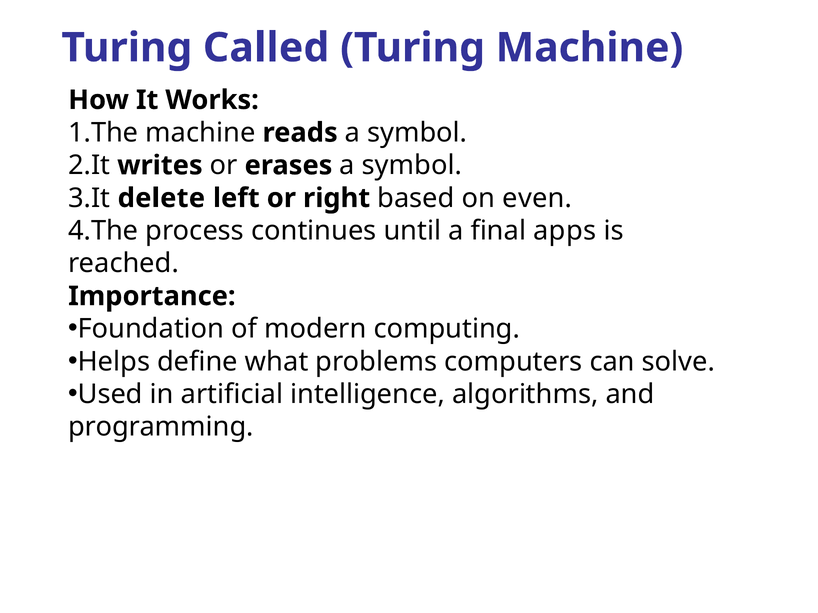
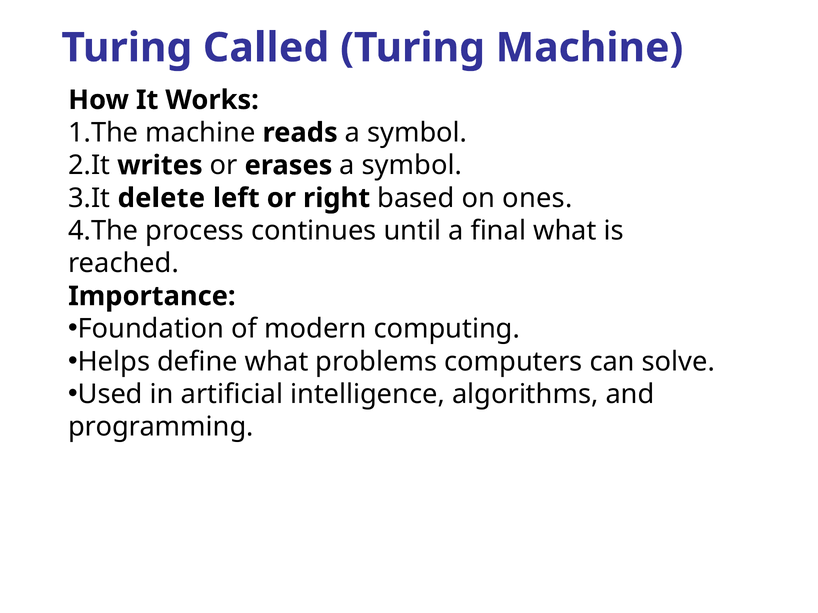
even: even -> ones (537, 198)
final apps: apps -> what (565, 231)
